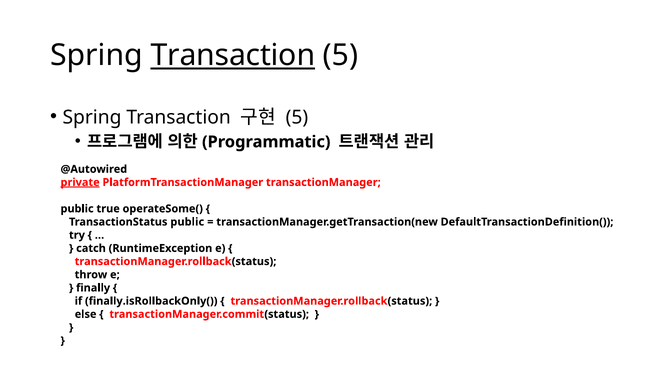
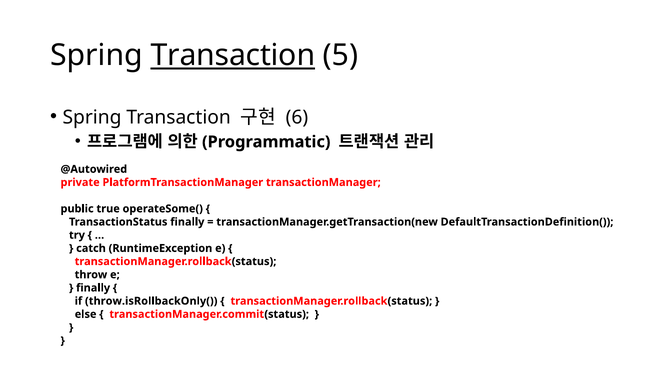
5: 5 -> 6 (297, 117)
private underline: present -> none (80, 182)
TransactionStatus public: public -> finally (187, 222)
finally.isRollbackOnly(: finally.isRollbackOnly( -> throw.isRollbackOnly( (151, 301)
